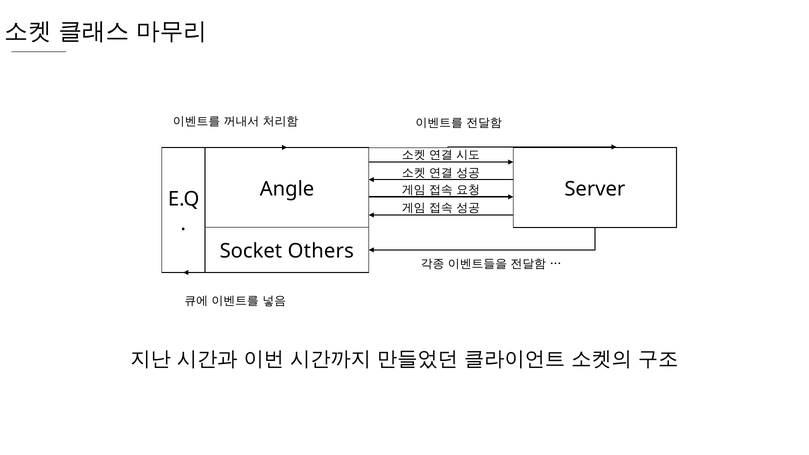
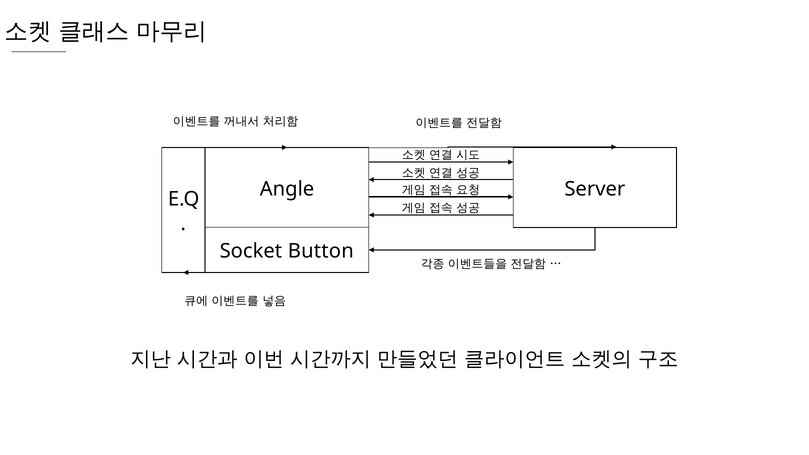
Others: Others -> Button (321, 251)
